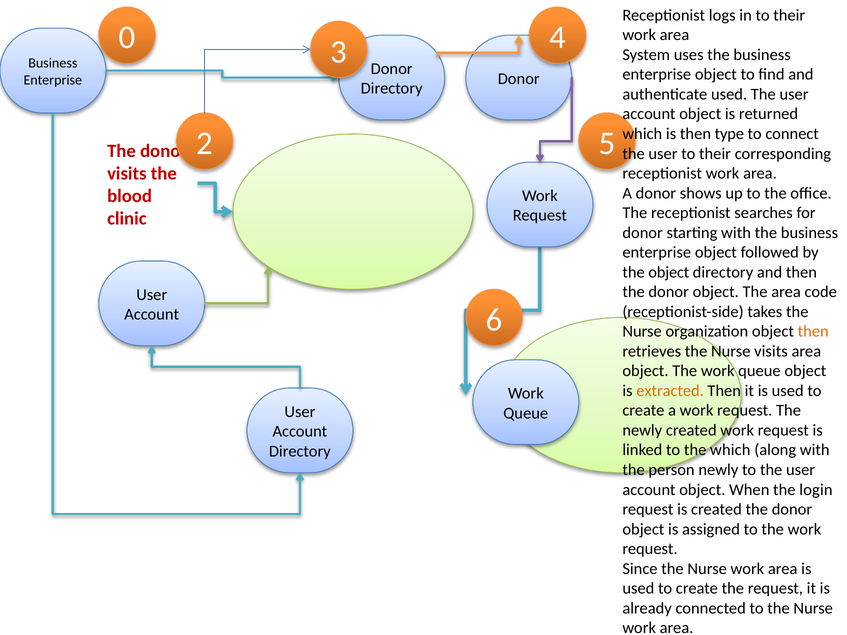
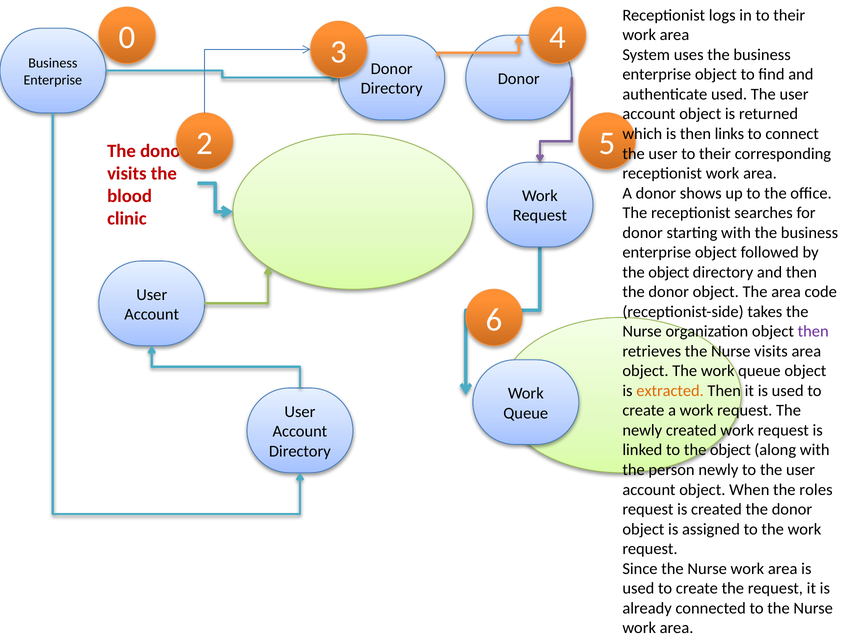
type: type -> links (729, 134)
then colour: orange -> purple (813, 332)
to the which: which -> object (730, 450)
login: login -> roles (816, 490)
